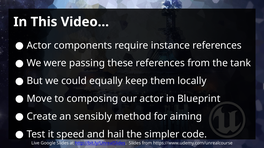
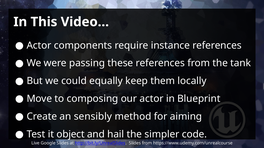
speed: speed -> object (71, 135)
